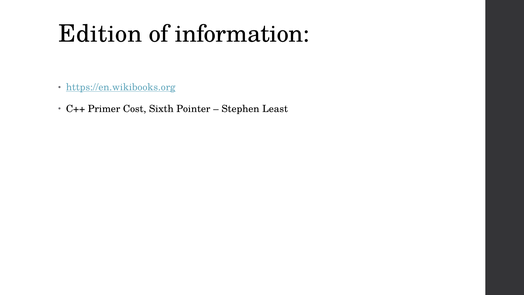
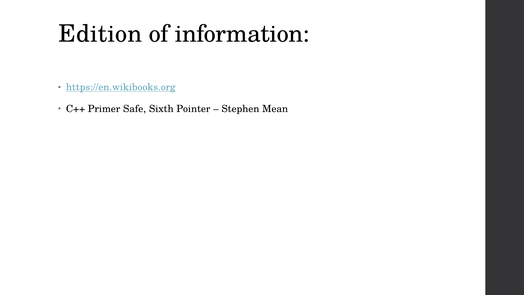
Cost: Cost -> Safe (135, 109)
Least: Least -> Mean (275, 109)
